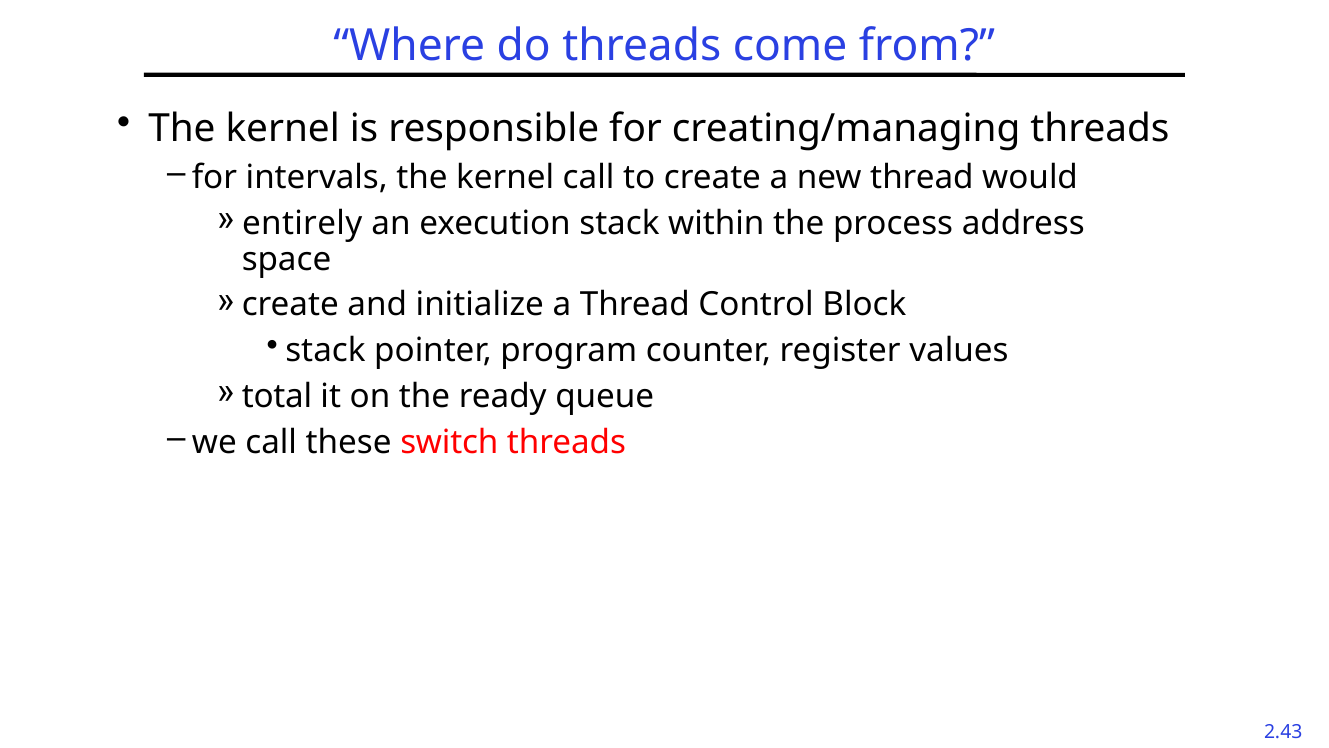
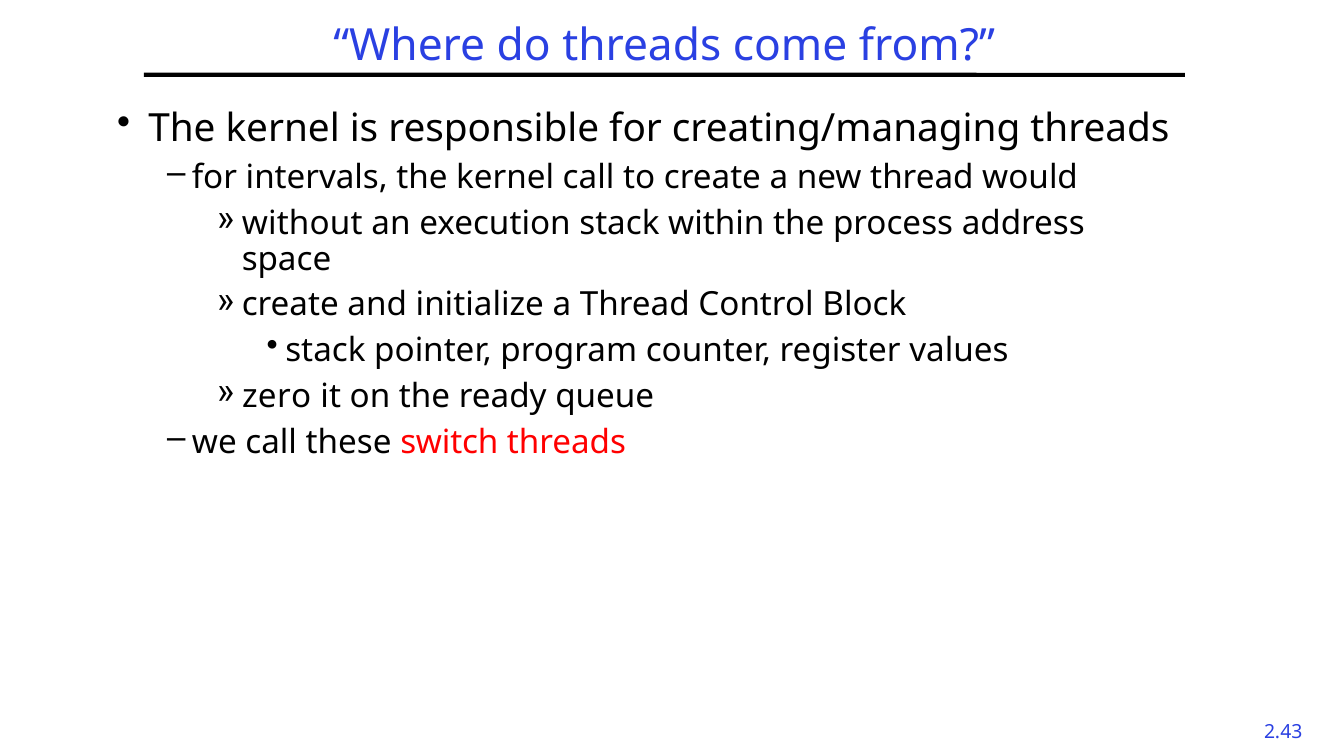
entirely: entirely -> without (302, 223)
total: total -> zero (277, 396)
